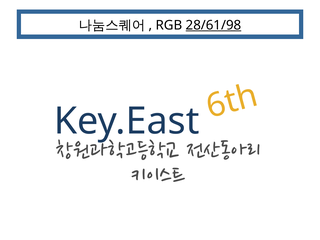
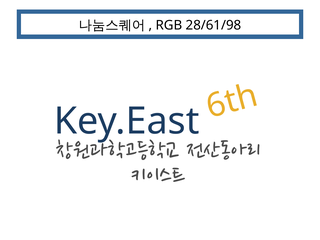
28/61/98 underline: present -> none (213, 25)
